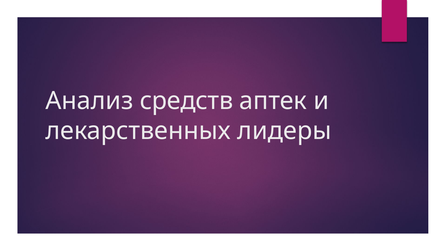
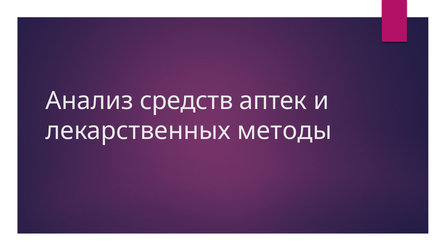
лидеры: лидеры -> методы (284, 131)
